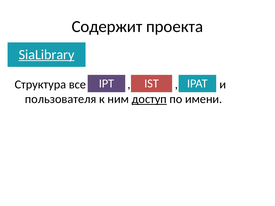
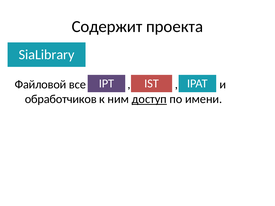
SiaLibrary underline: present -> none (47, 55)
Структура: Структура -> Файловой (40, 85)
пользователя: пользователя -> обработчиков (61, 99)
